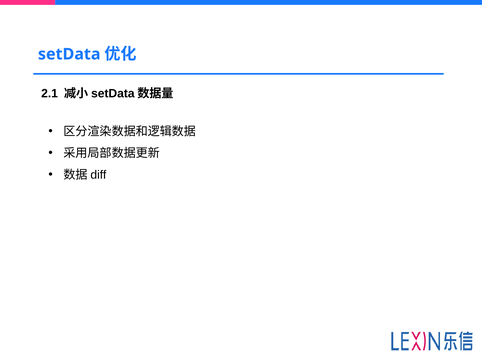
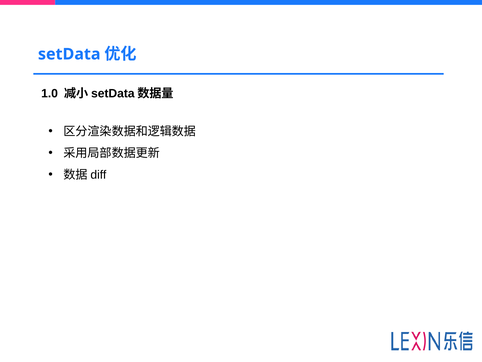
2.1: 2.1 -> 1.0 (50, 94)
